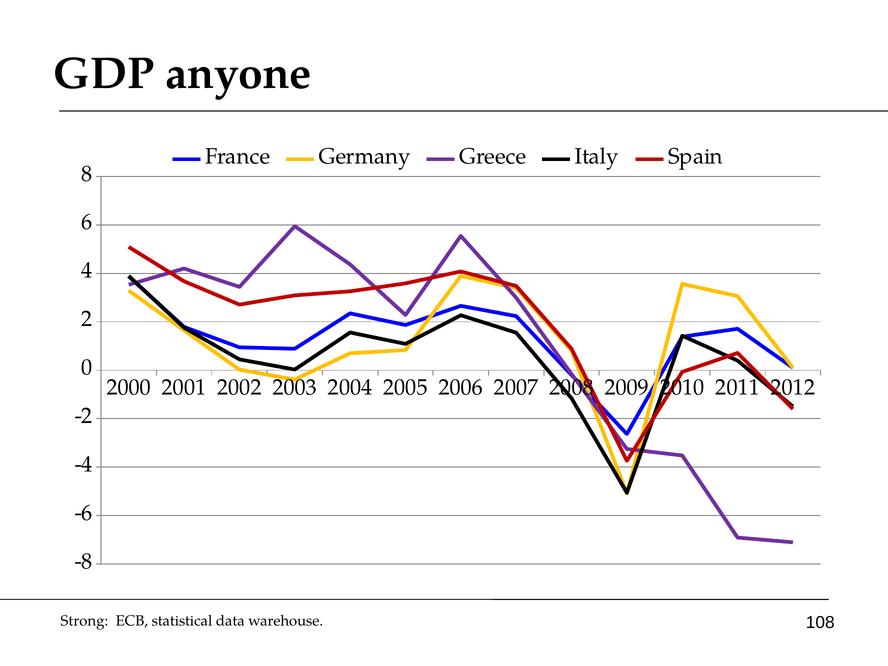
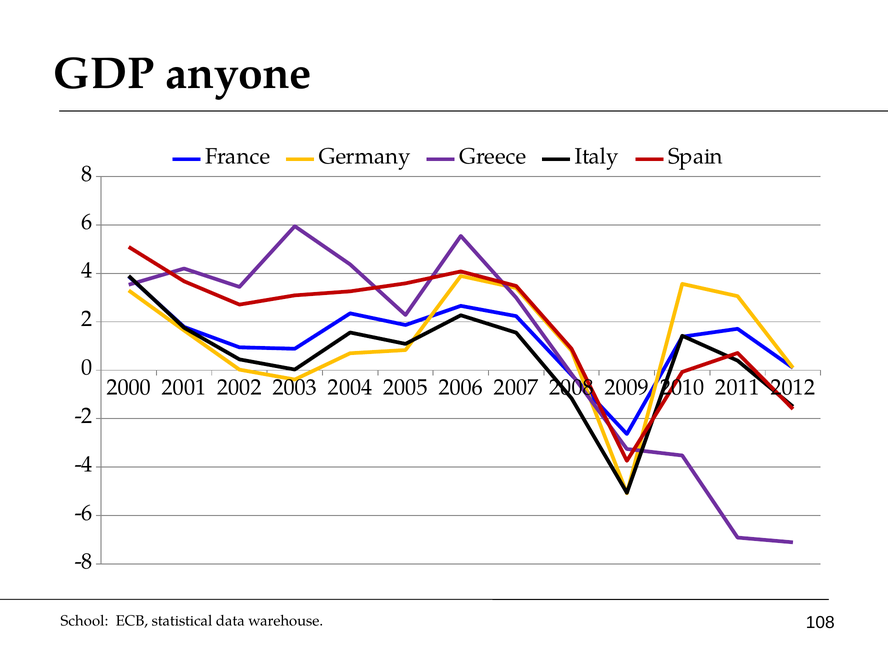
Strong: Strong -> School (84, 621)
